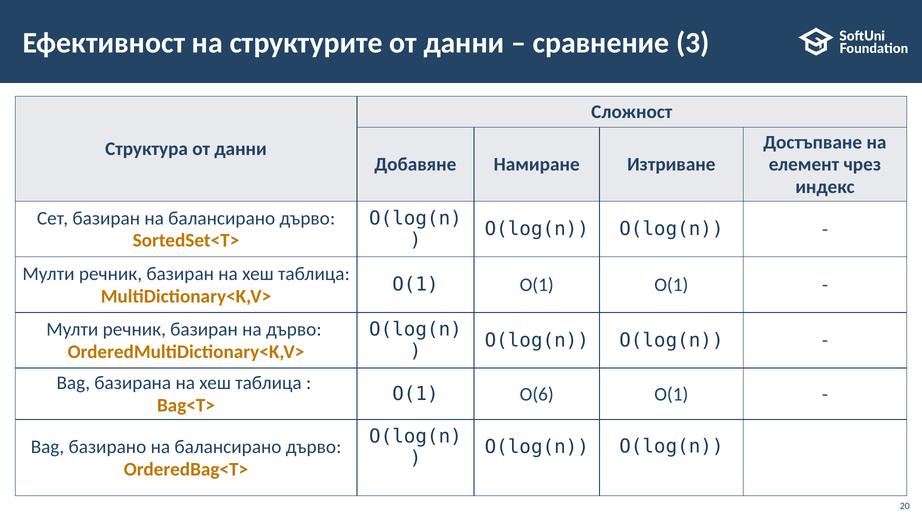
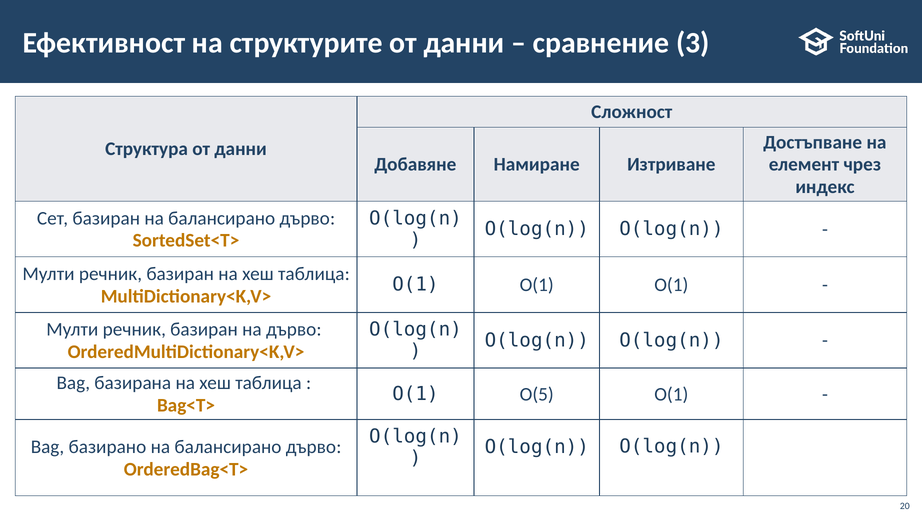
O(6: O(6 -> O(5 (537, 394)
